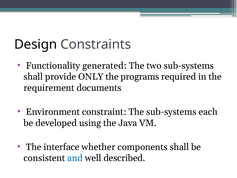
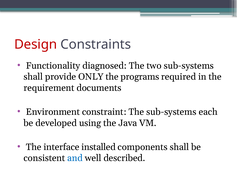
Design colour: black -> red (36, 44)
generated: generated -> diagnosed (105, 66)
whether: whether -> installed (99, 147)
